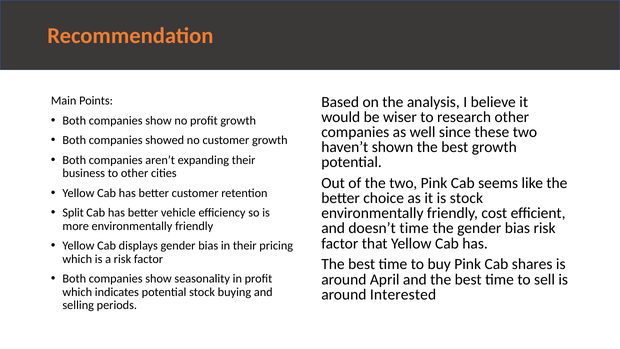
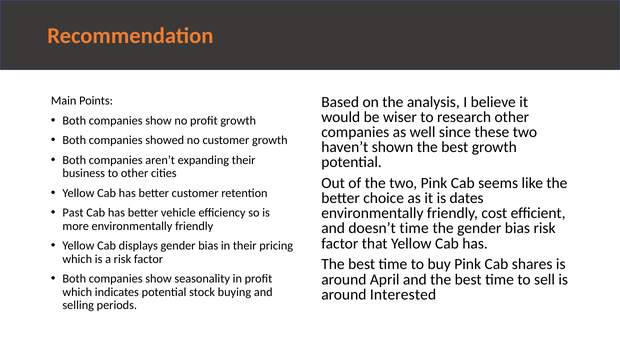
is stock: stock -> dates (467, 198)
Split: Split -> Past (73, 213)
